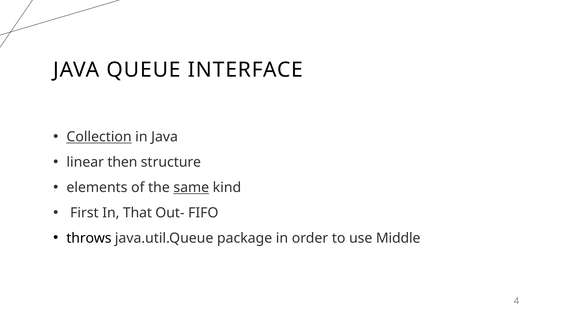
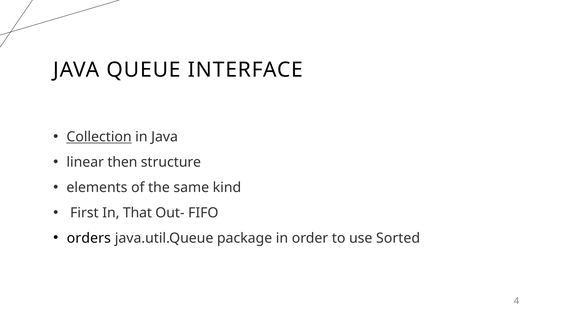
same underline: present -> none (191, 188)
throws: throws -> orders (89, 238)
Middle: Middle -> Sorted (398, 238)
